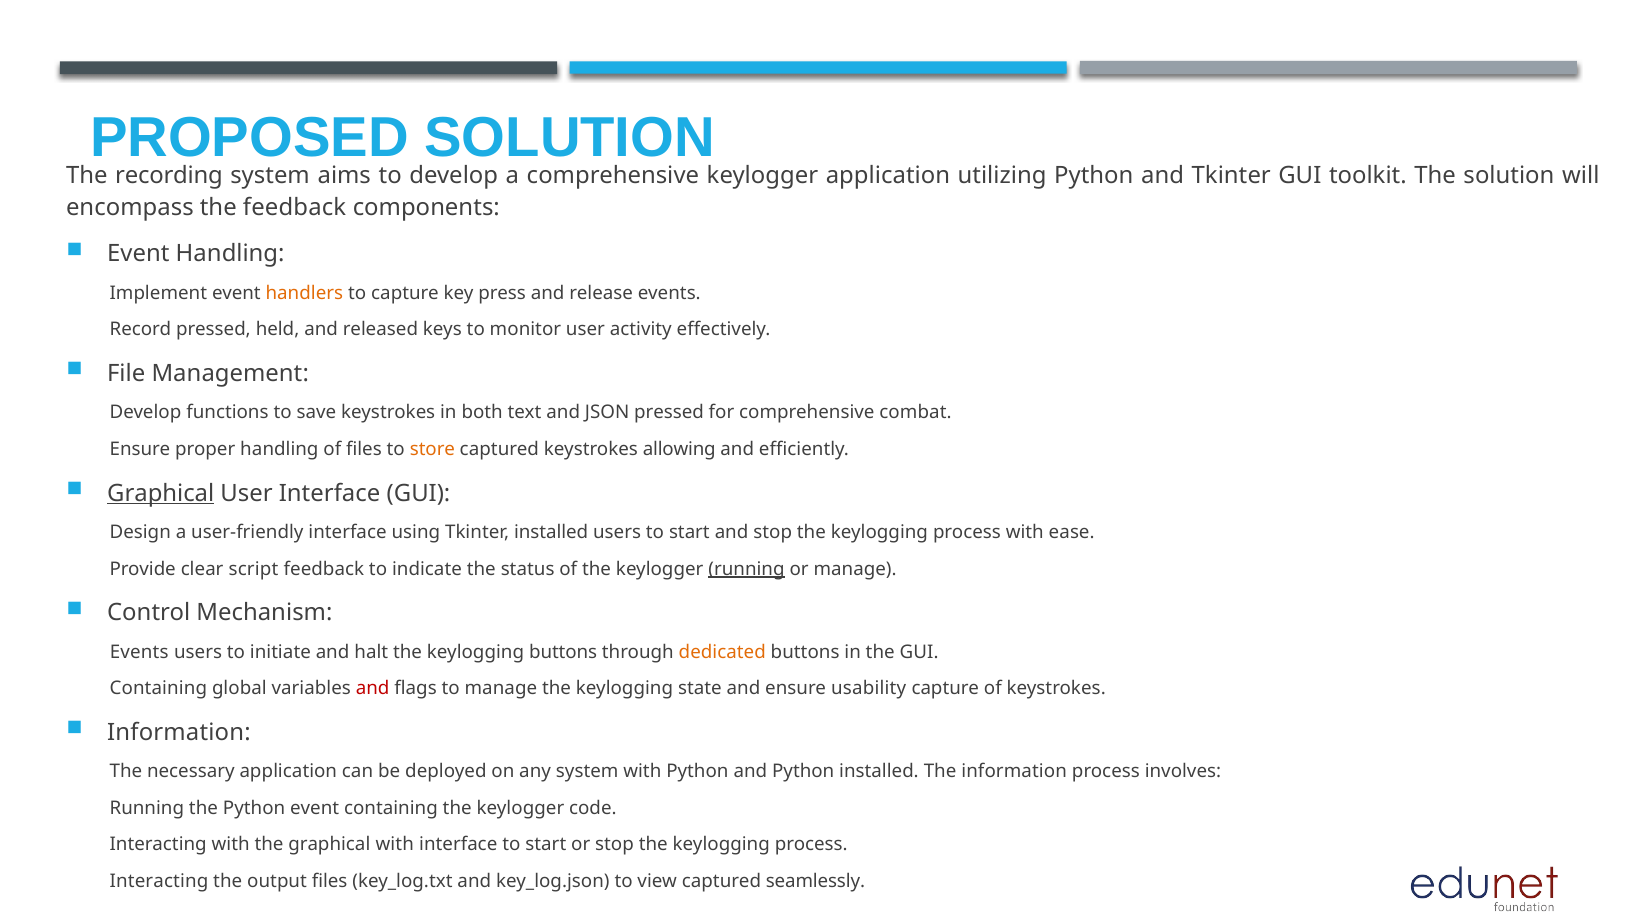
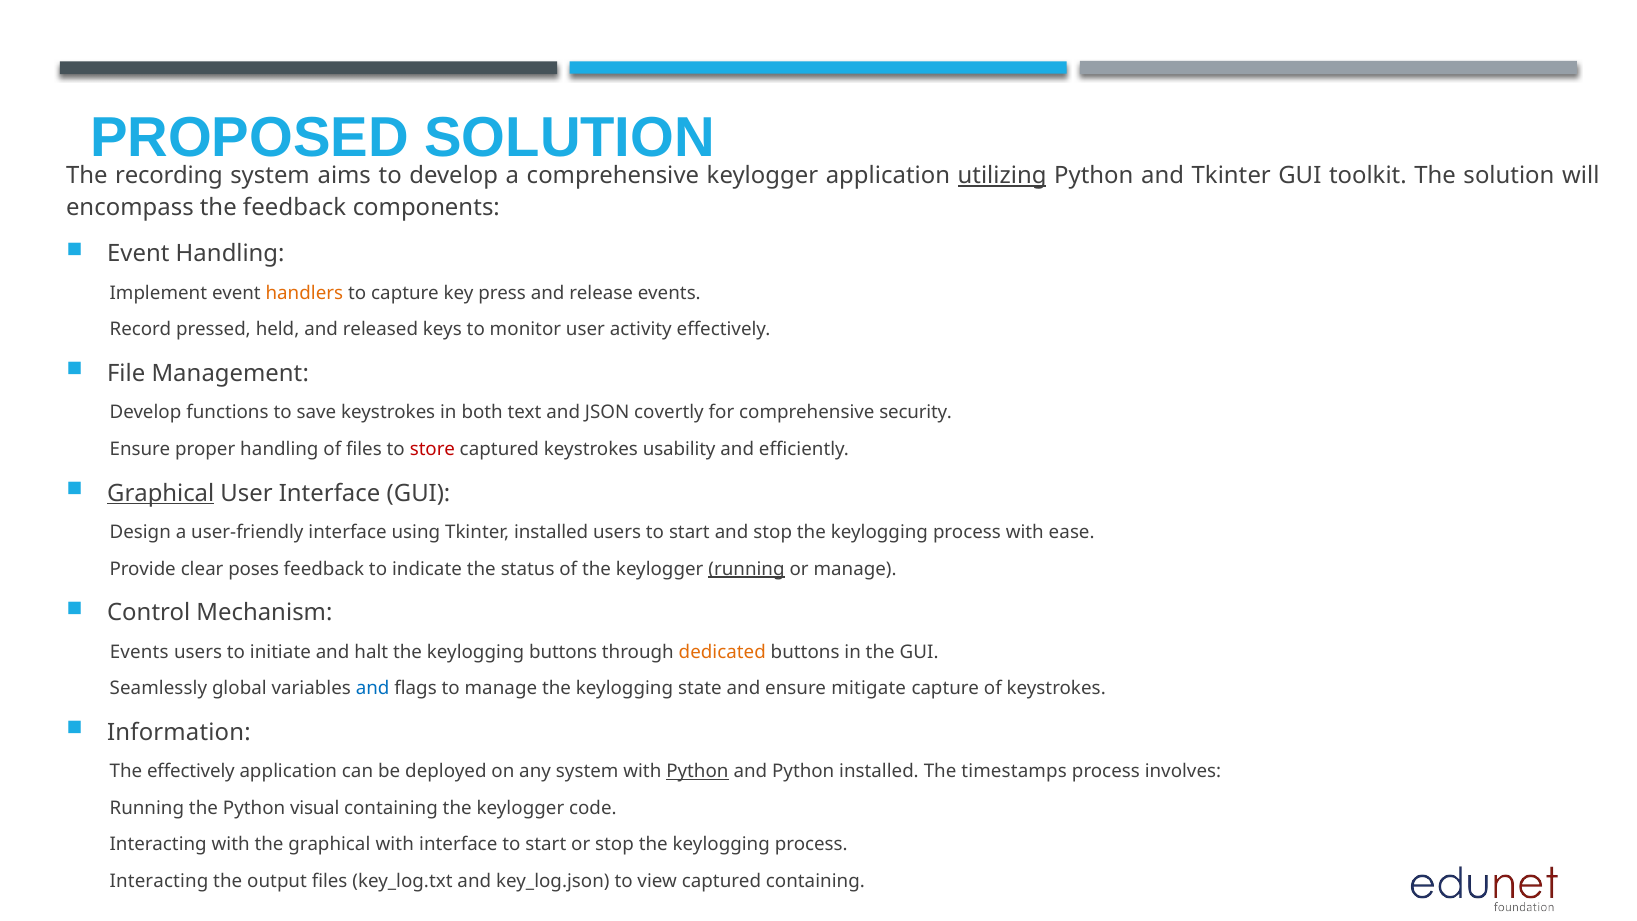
utilizing underline: none -> present (1002, 176)
JSON pressed: pressed -> covertly (669, 413)
combat: combat -> security (916, 413)
store colour: orange -> red (432, 449)
allowing: allowing -> usability (679, 449)
script: script -> poses (254, 569)
Containing: Containing -> Seamlessly (158, 688)
and colour: red -> blue (373, 688)
usability: usability -> mitigate (869, 688)
The necessary: necessary -> effectively (191, 772)
Python underline: none -> present (697, 772)
The information: information -> timestamps (1014, 772)
Python event: event -> visual (315, 808)
captured seamlessly: seamlessly -> containing (815, 881)
